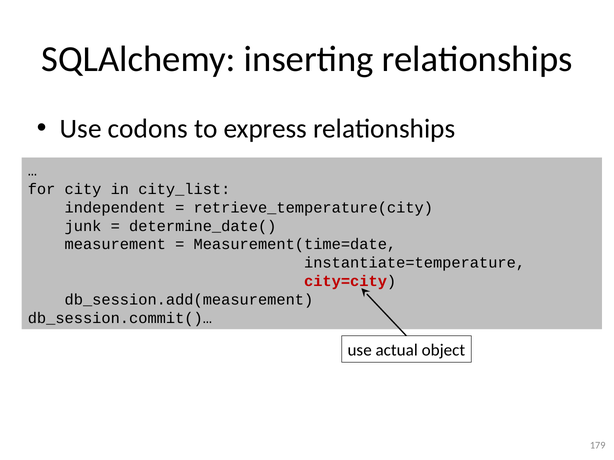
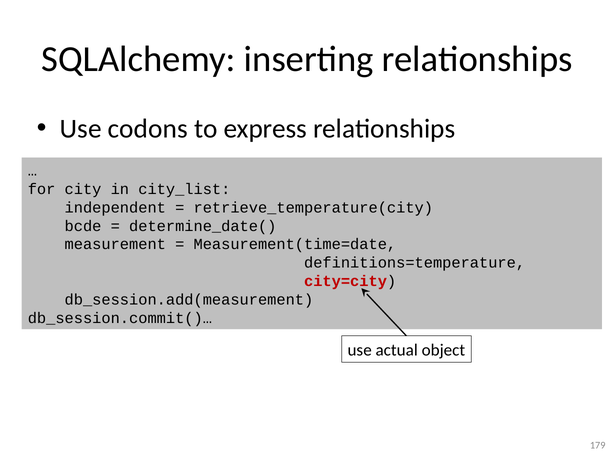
junk: junk -> bcde (83, 226)
instantiate=temperature: instantiate=temperature -> definitions=temperature (415, 263)
